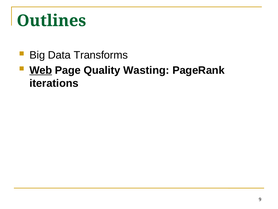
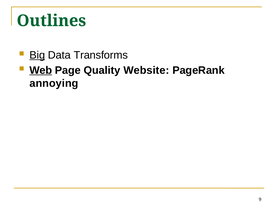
Big underline: none -> present (37, 55)
Wasting: Wasting -> Website (146, 70)
iterations: iterations -> annoying (54, 83)
